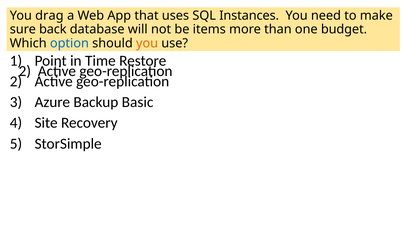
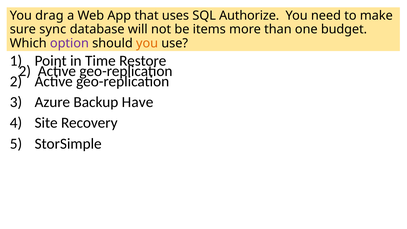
Instances: Instances -> Authorize (249, 16)
back: back -> sync (53, 29)
option colour: blue -> purple (69, 43)
Basic: Basic -> Have (138, 102)
